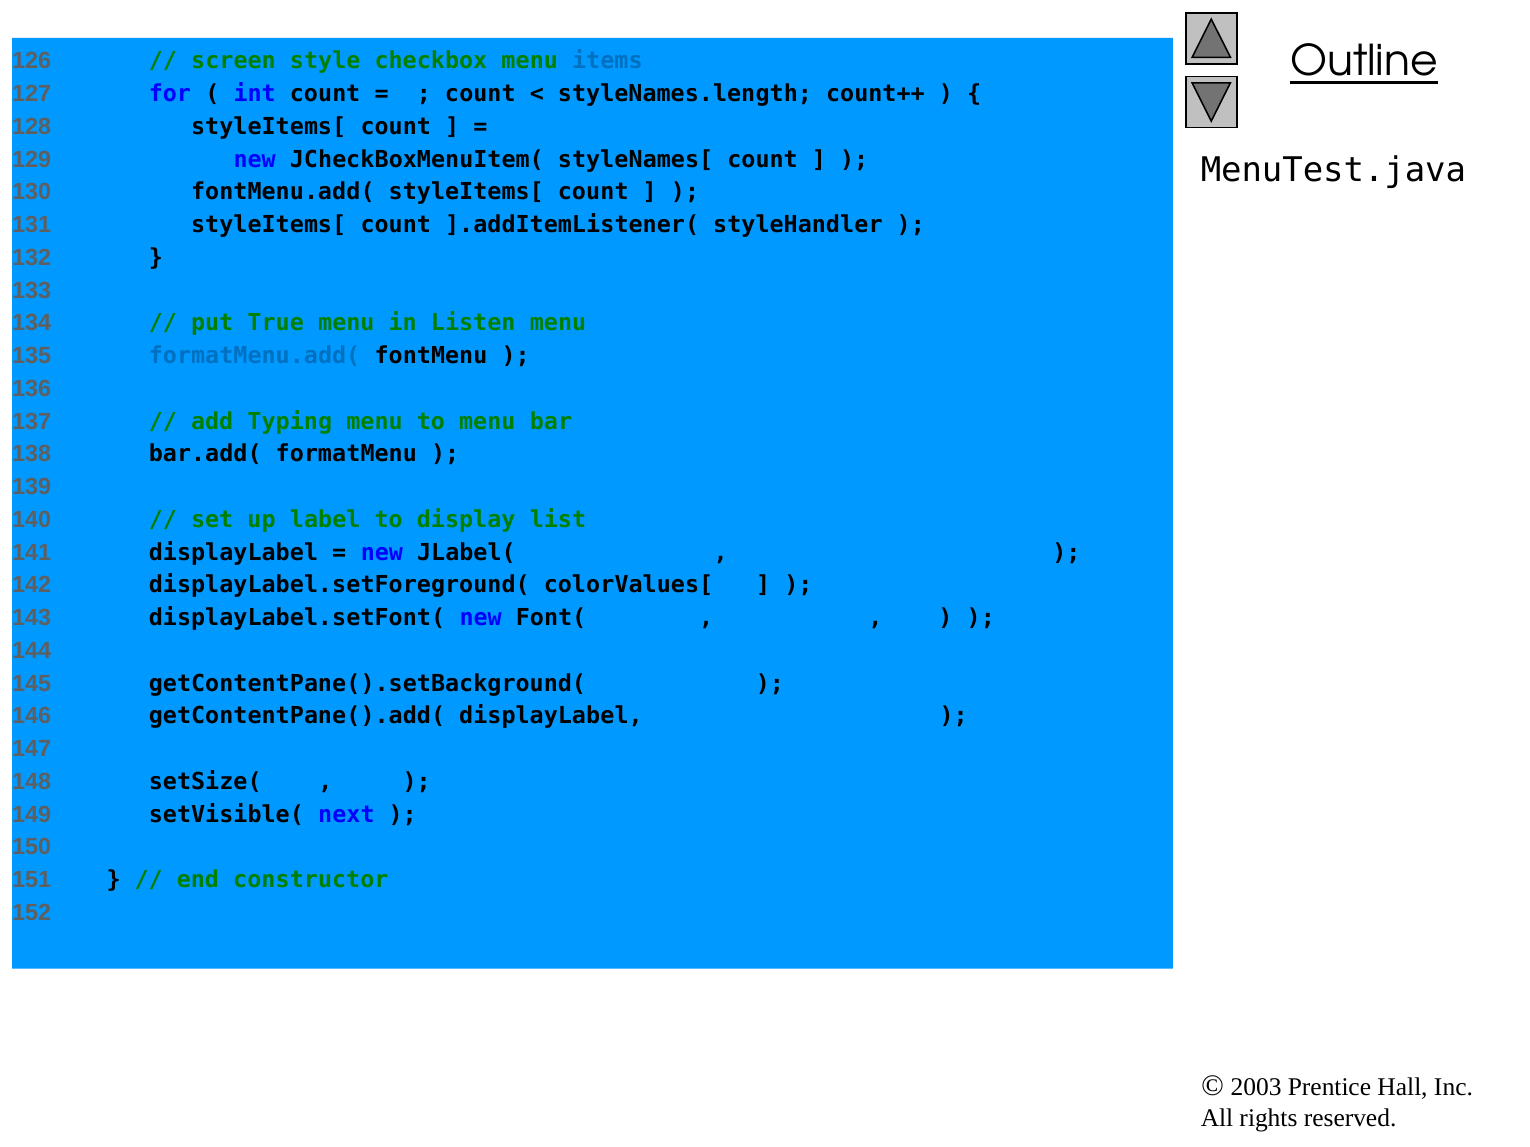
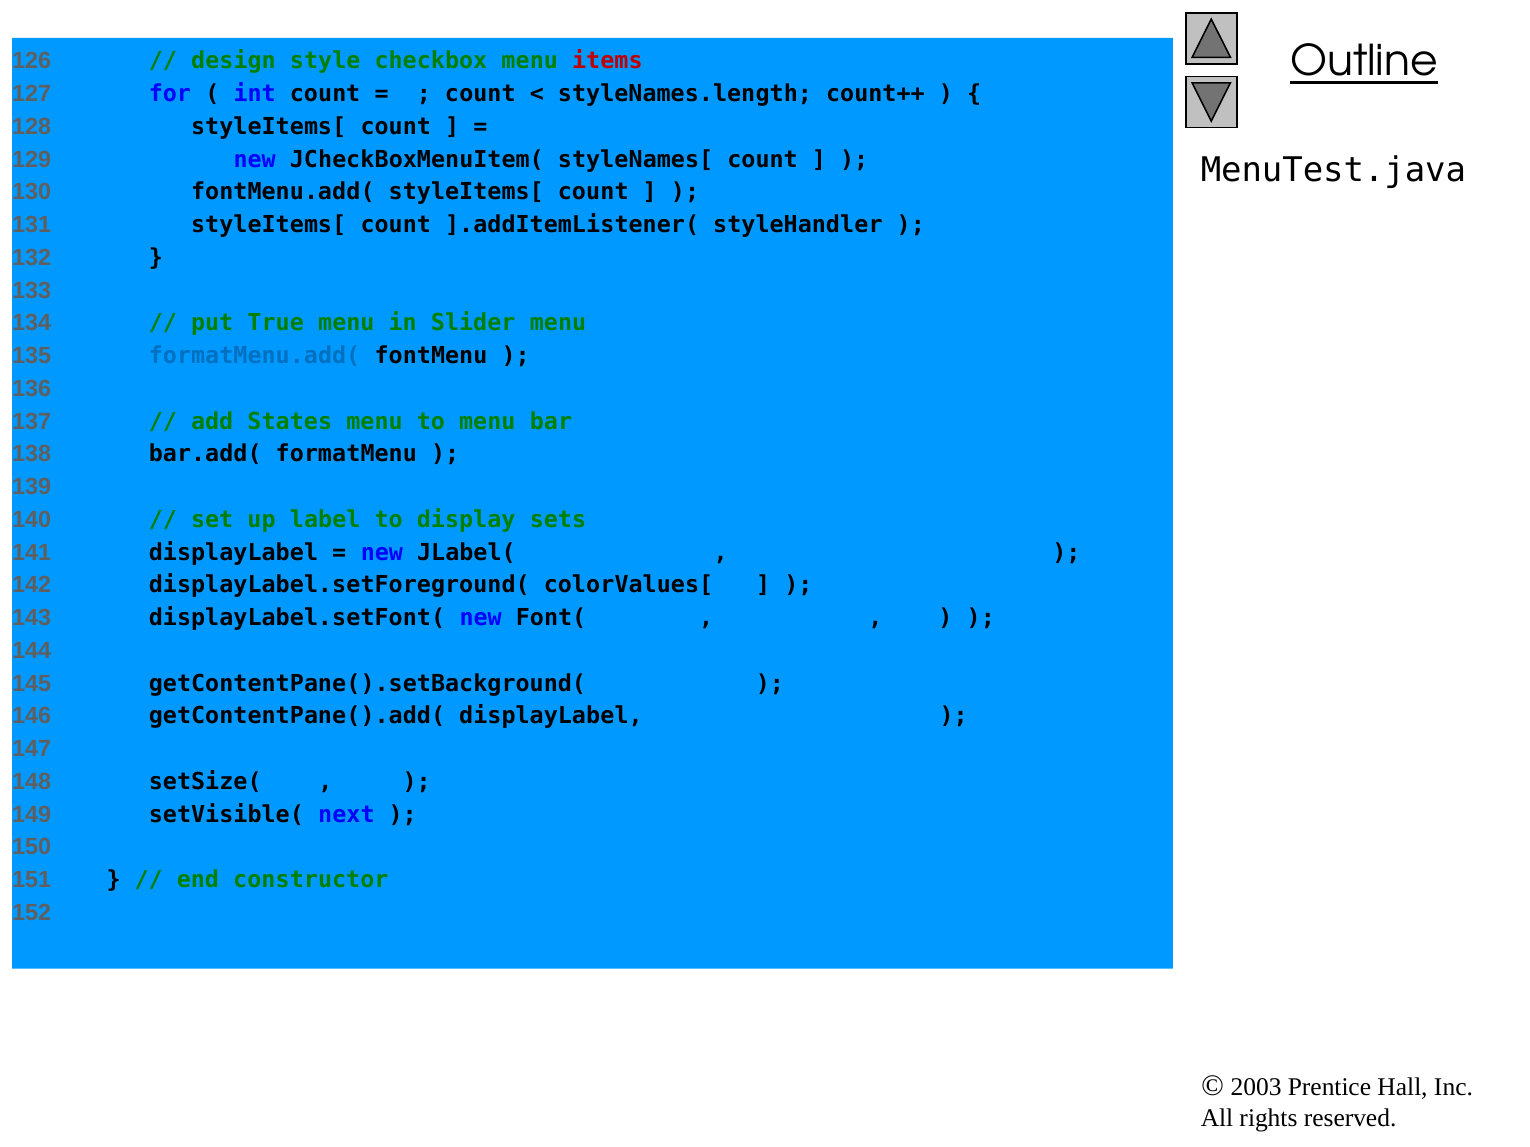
screen: screen -> design (233, 61)
items colour: blue -> red (607, 61)
Listen: Listen -> Slider (473, 323)
Typing: Typing -> States (290, 422)
list: list -> sets (558, 520)
